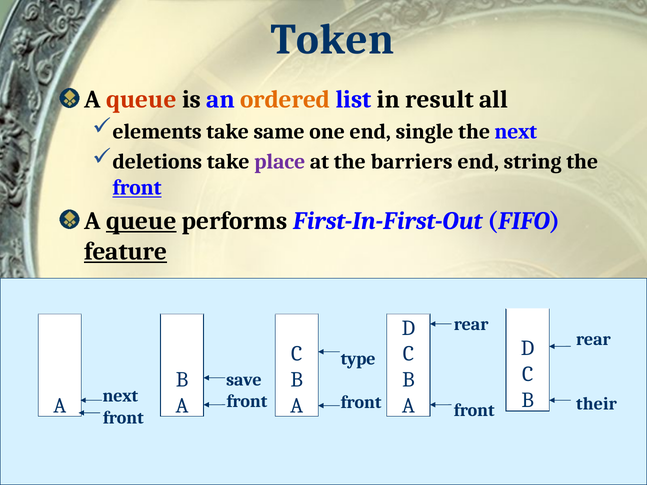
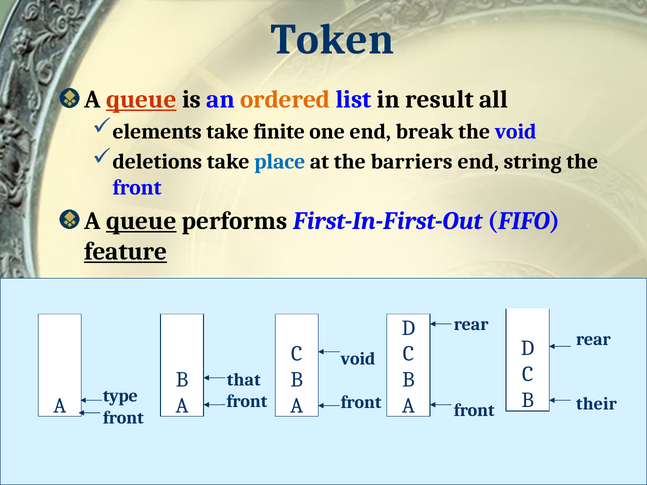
queue underline: none -> present (141, 100)
same: same -> finite (279, 132)
single: single -> break (425, 132)
the next: next -> void (516, 132)
place colour: purple -> blue (280, 162)
front underline: present -> none (137, 188)
type: type -> void (358, 359)
save: save -> that (244, 380)
next: next -> type (120, 396)
